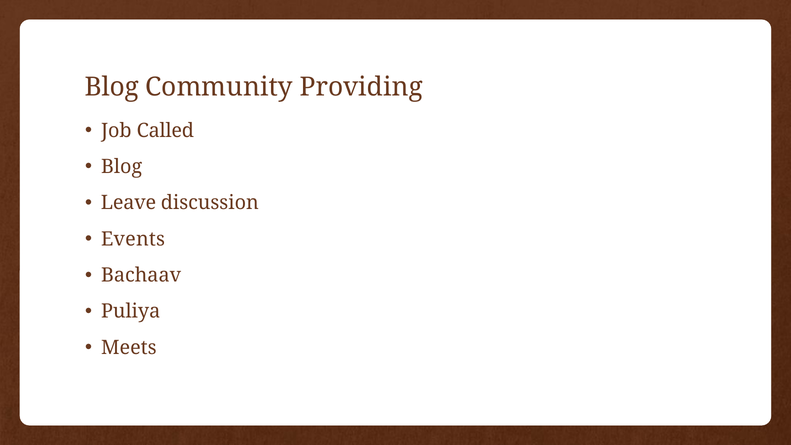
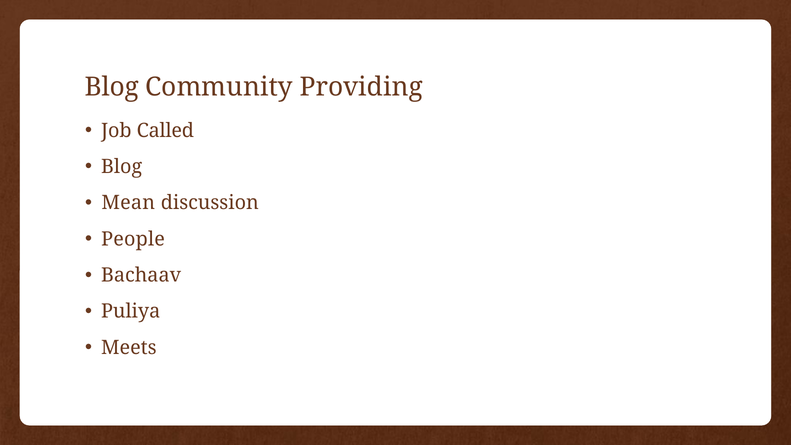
Leave: Leave -> Mean (128, 203)
Events: Events -> People (133, 239)
